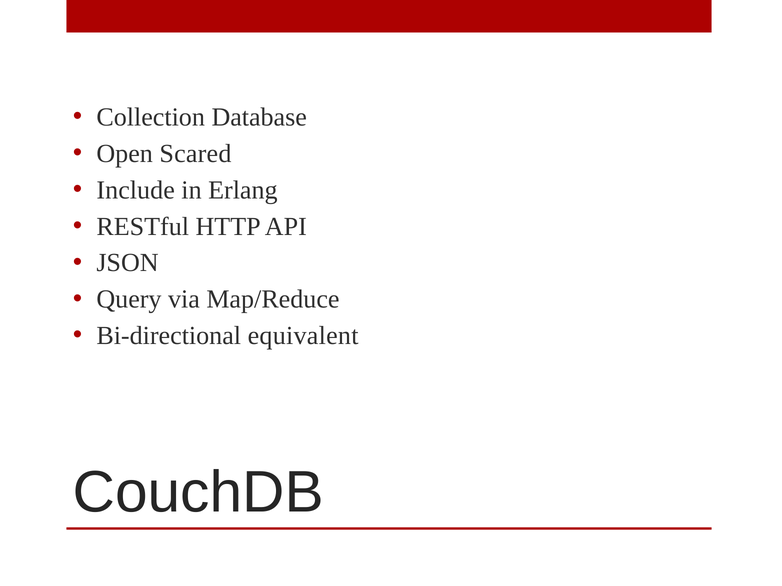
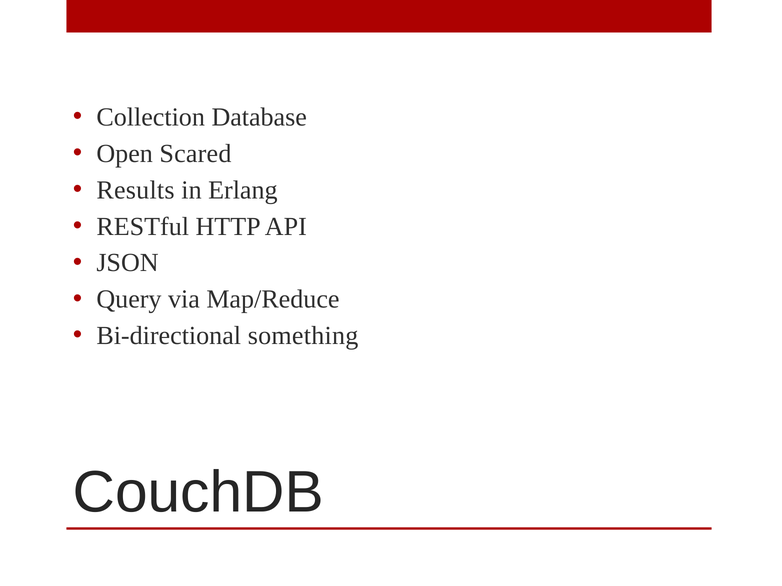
Include: Include -> Results (136, 190)
equivalent: equivalent -> something (303, 336)
